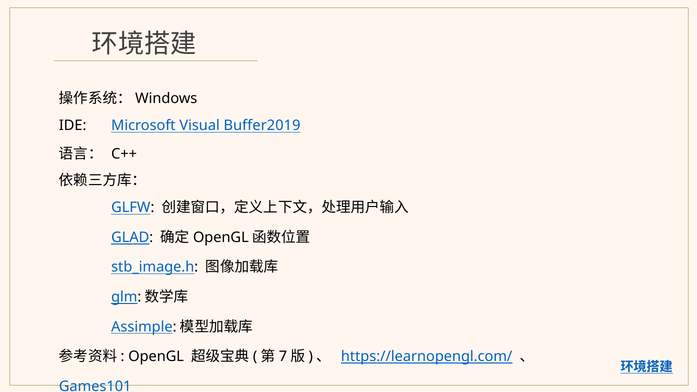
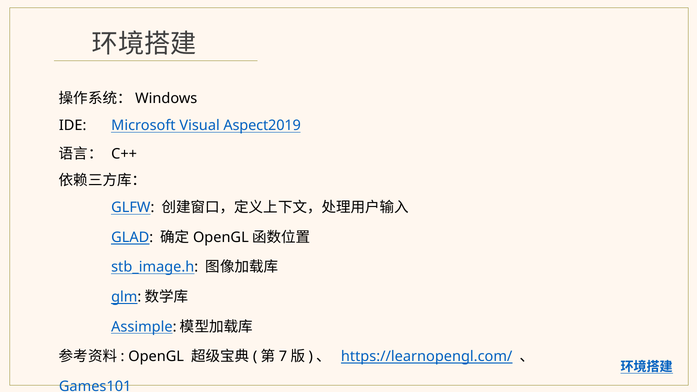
Buffer2019: Buffer2019 -> Aspect2019 (262, 126)
